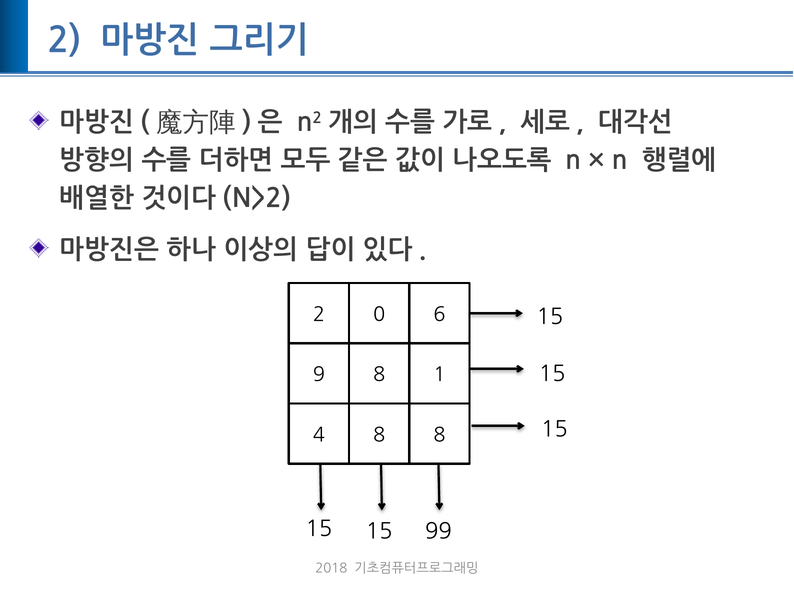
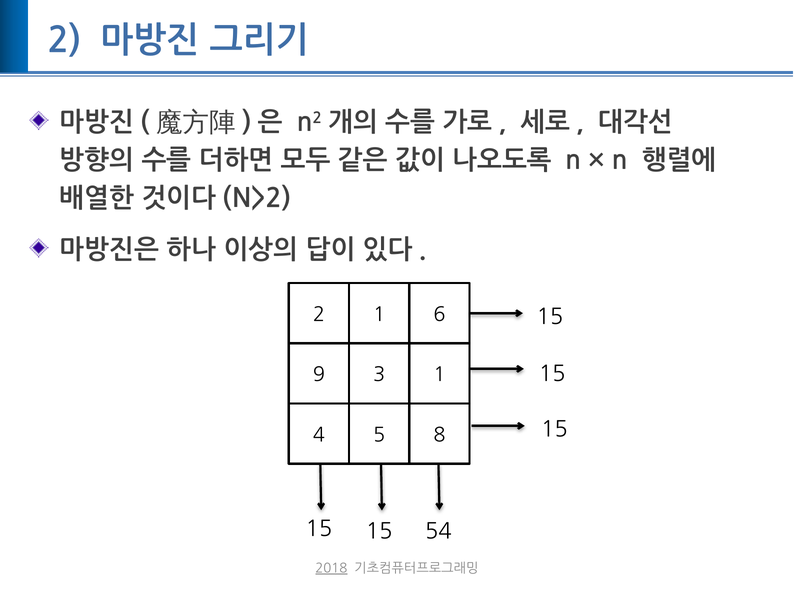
2 0: 0 -> 1 (379, 315)
9 8: 8 -> 3 (379, 375)
4 8: 8 -> 5 (379, 435)
99: 99 -> 54 (438, 532)
2018 underline: none -> present (331, 569)
